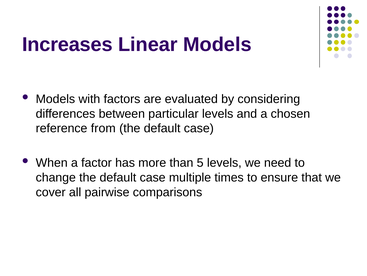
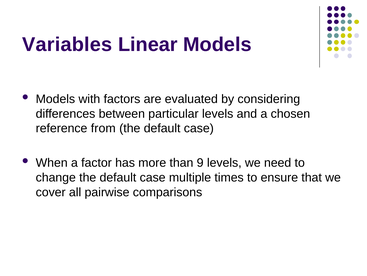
Increases: Increases -> Variables (67, 45)
5: 5 -> 9 (200, 162)
